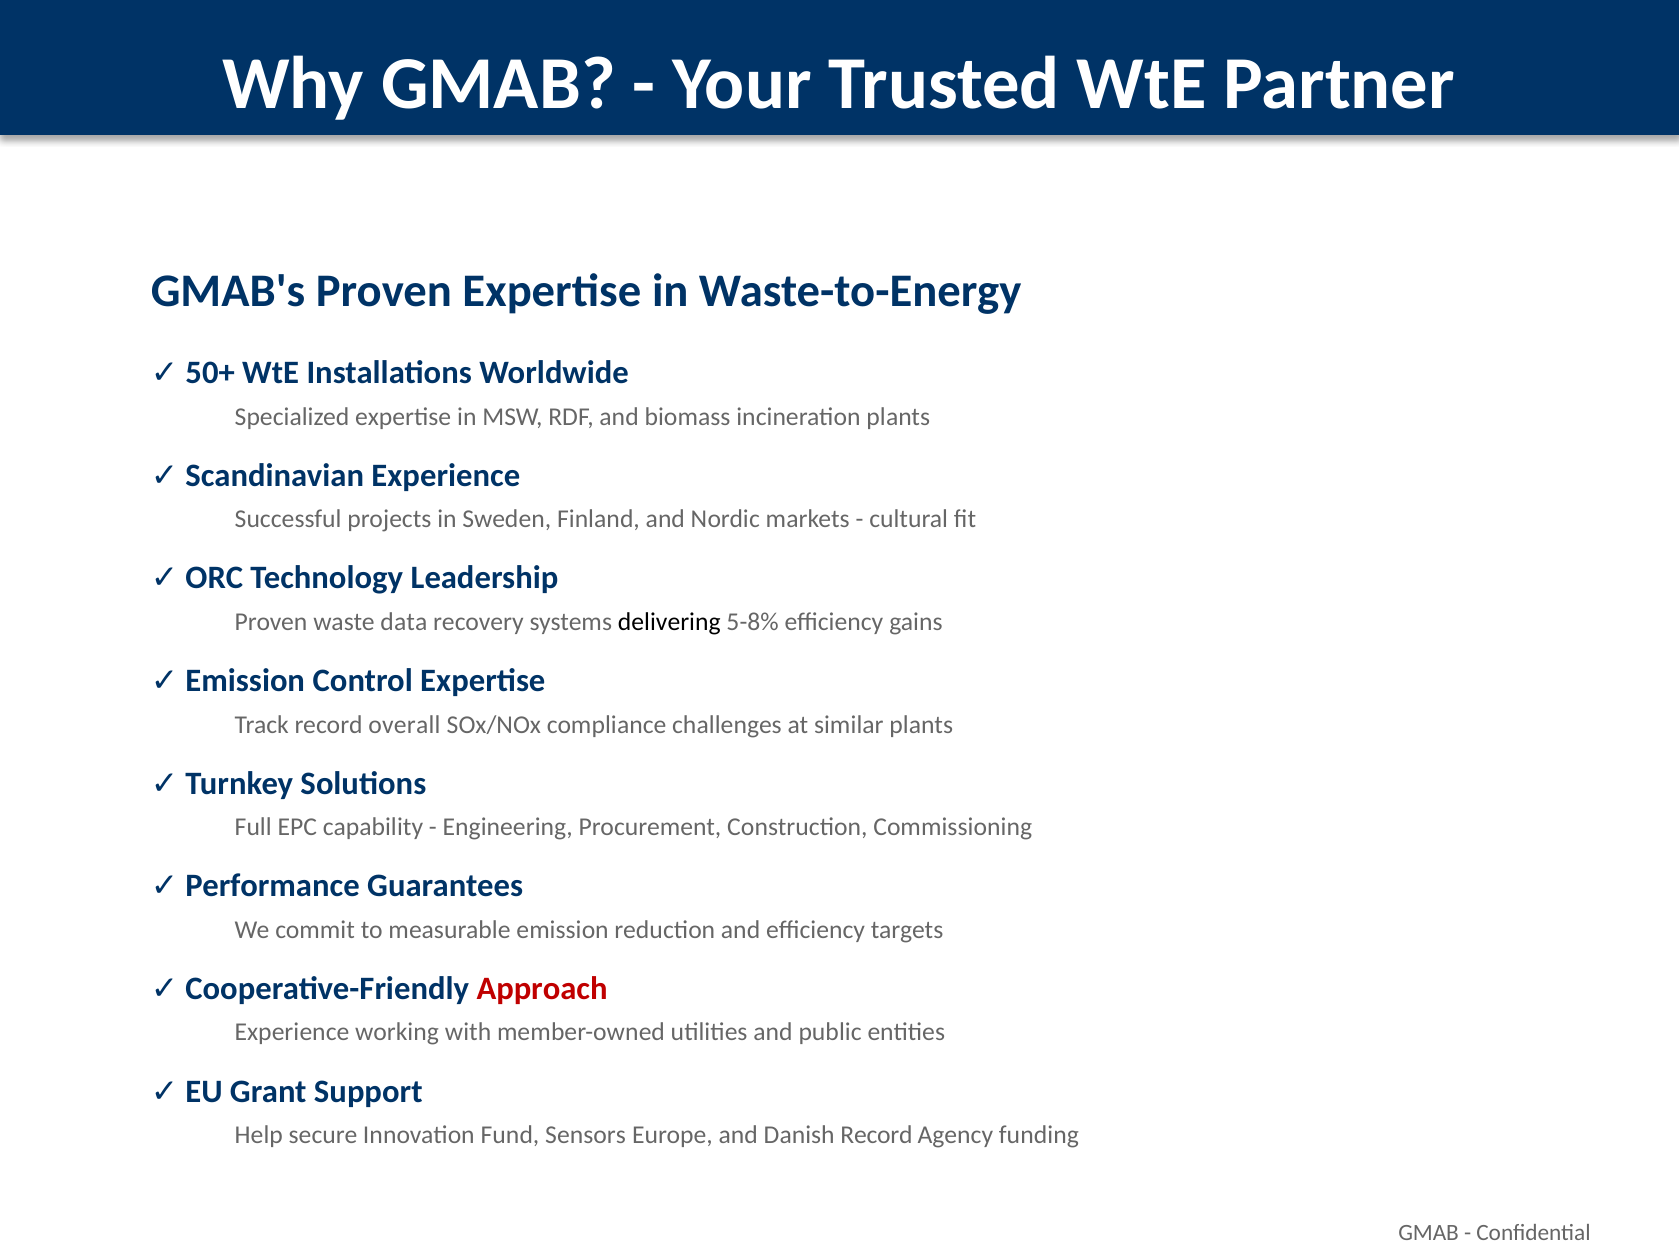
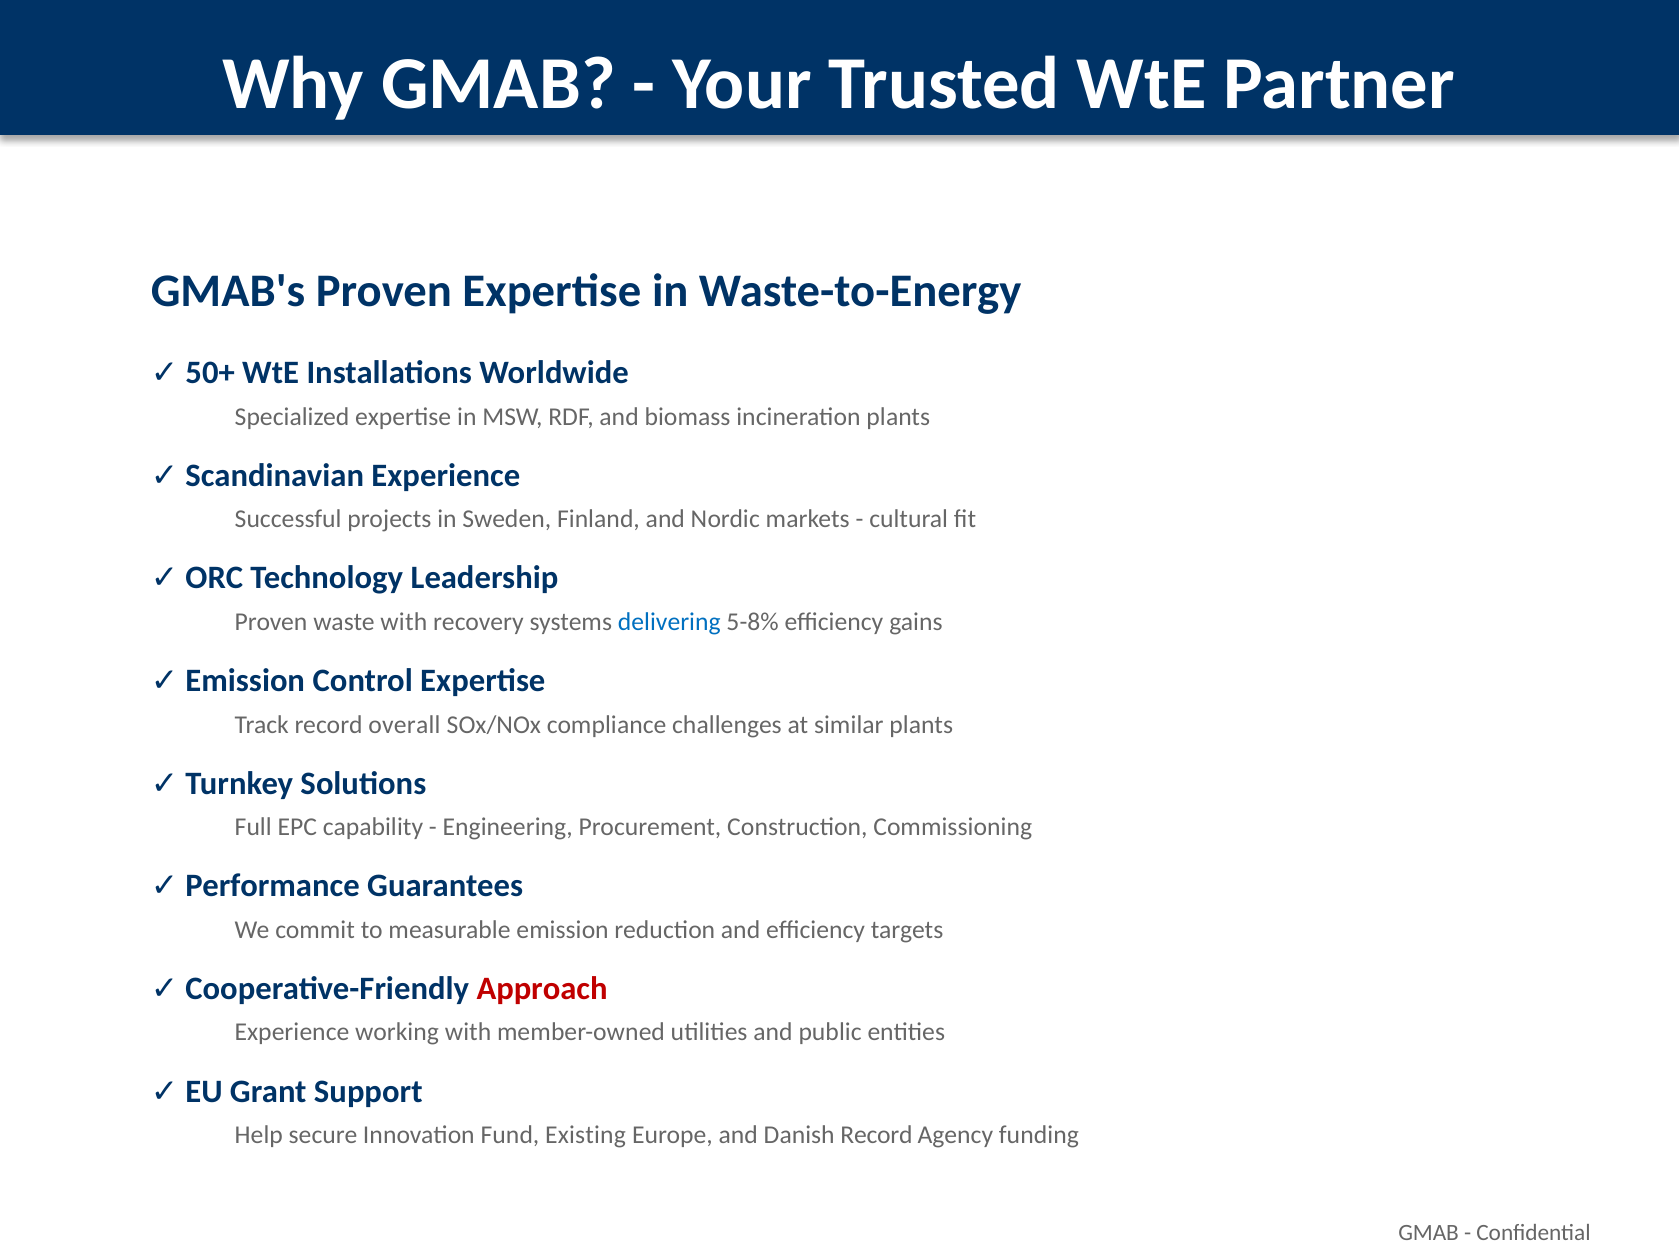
waste data: data -> with (404, 622)
delivering colour: black -> blue (669, 622)
Sensors: Sensors -> Existing (586, 1135)
